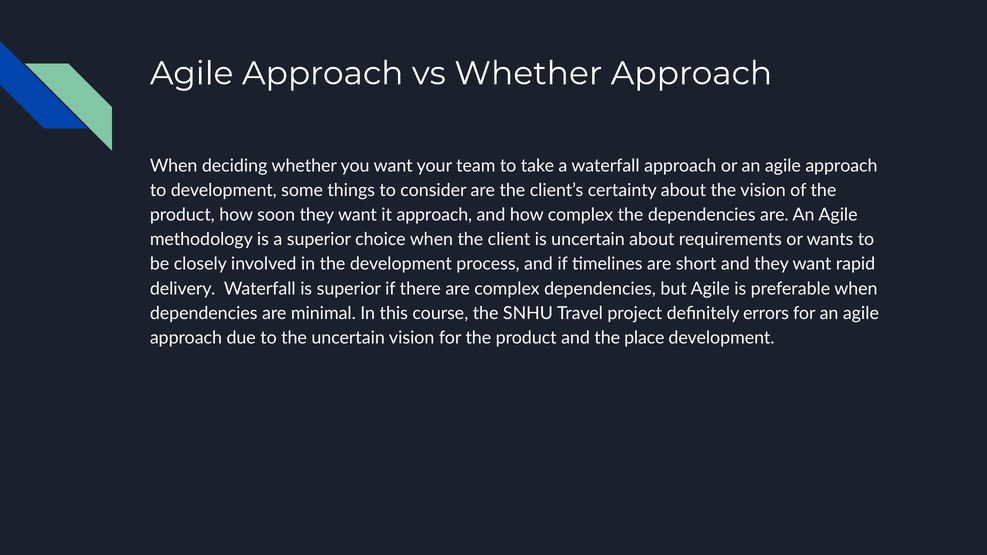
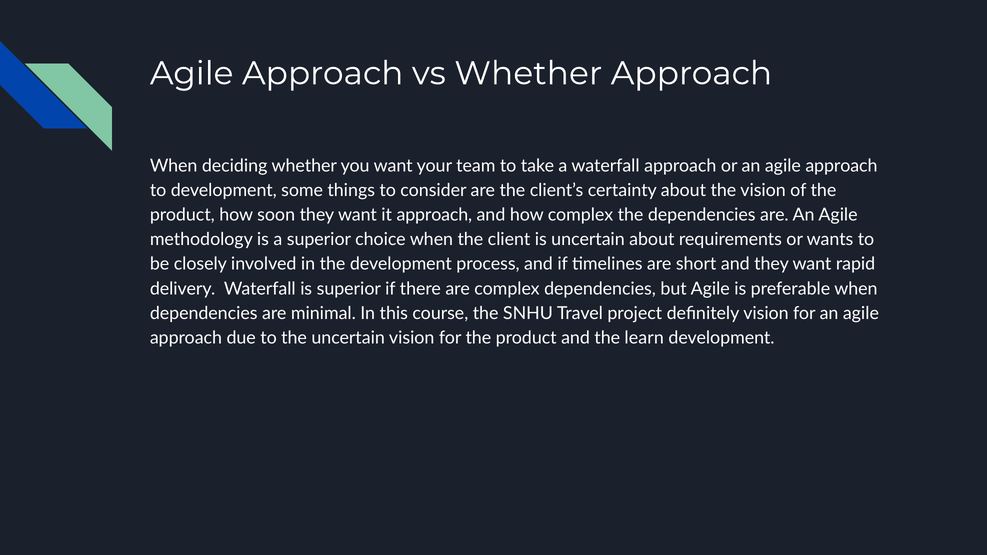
definitely errors: errors -> vision (766, 313)
place: place -> learn (644, 338)
